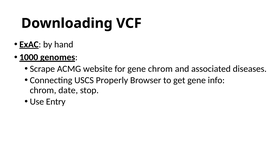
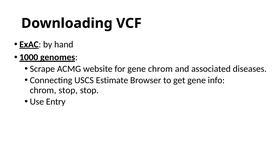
Properly: Properly -> Estimate (112, 80)
chrom date: date -> stop (68, 90)
